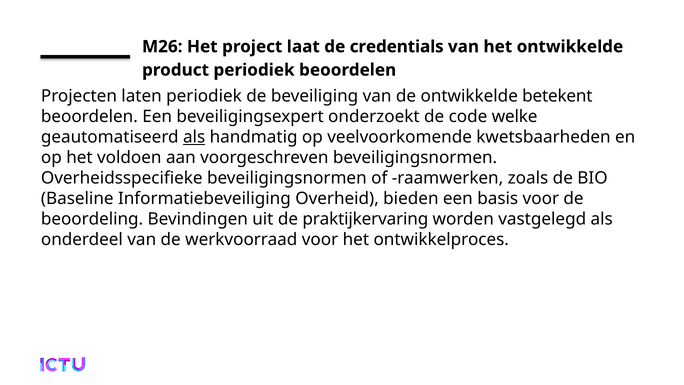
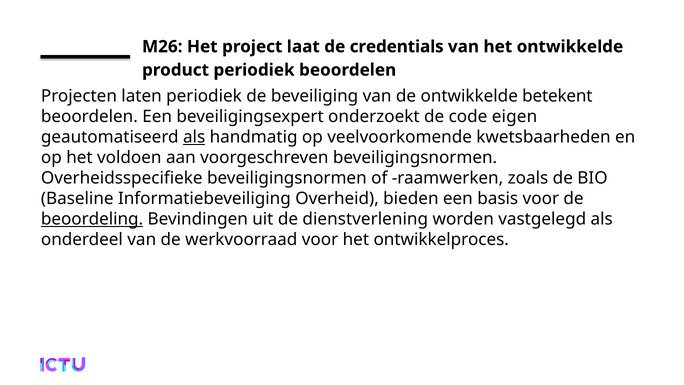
welke: welke -> eigen (515, 117)
beoordeling underline: none -> present (92, 219)
praktijkervaring: praktijkervaring -> dienstverlening (365, 219)
